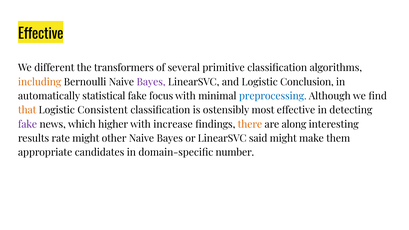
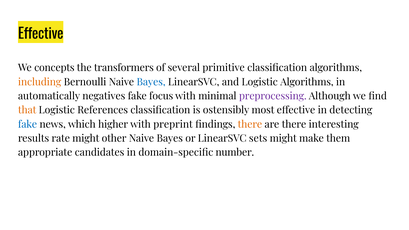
different: different -> concepts (54, 68)
Bayes colour: purple -> blue (151, 82)
Logistic Conclusion: Conclusion -> Algorithms (307, 82)
statistical: statistical -> negatives (104, 96)
preprocessing colour: blue -> purple (273, 96)
Consistent: Consistent -> References (103, 110)
fake colour: purple -> blue (28, 124)
increase: increase -> preprint (173, 124)
are along: along -> there (294, 124)
said: said -> sets (258, 139)
